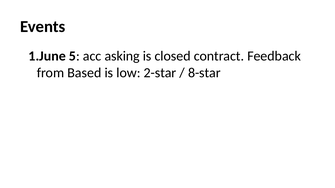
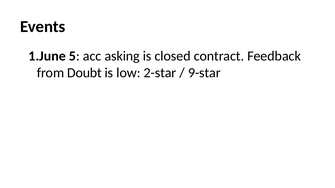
Based: Based -> Doubt (84, 73)
8-star: 8-star -> 9-star (204, 73)
